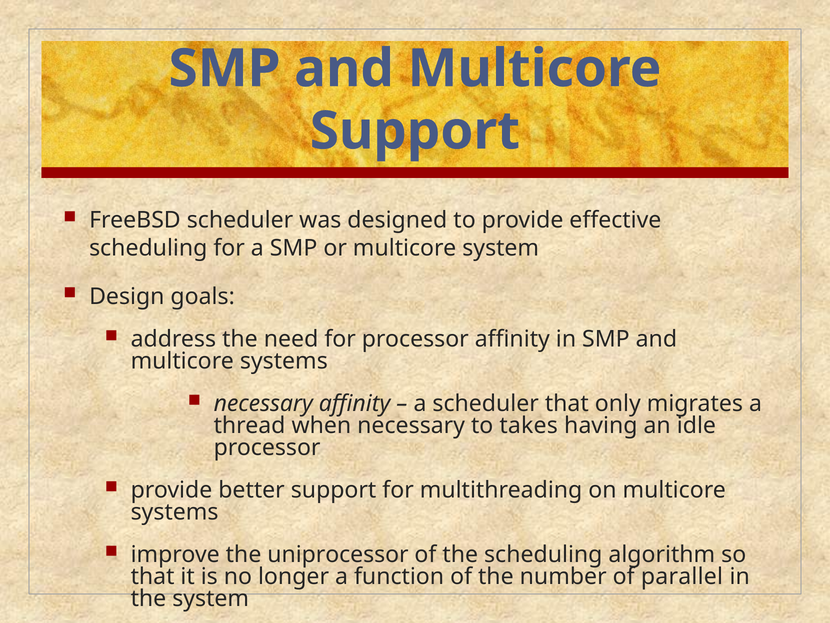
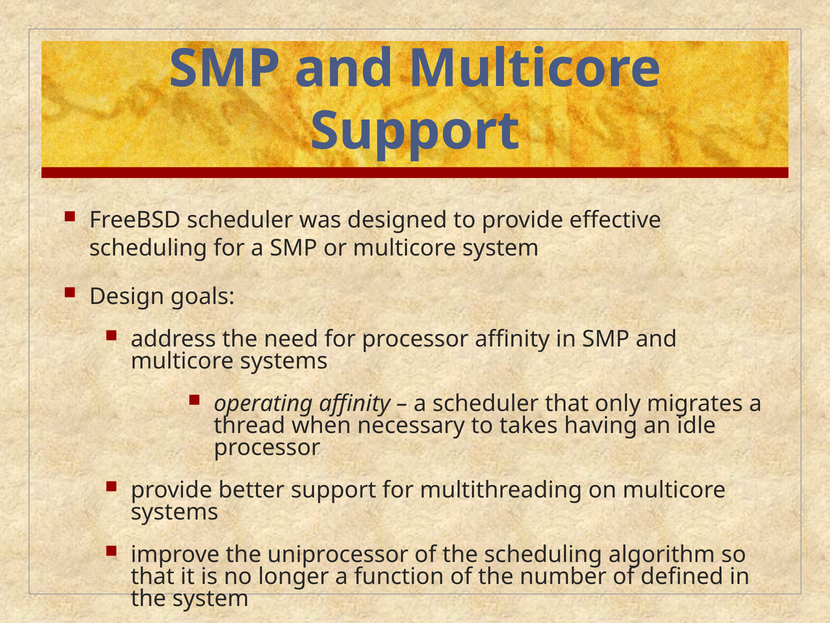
necessary: necessary -> operating (263, 403)
parallel: parallel -> defined (682, 576)
